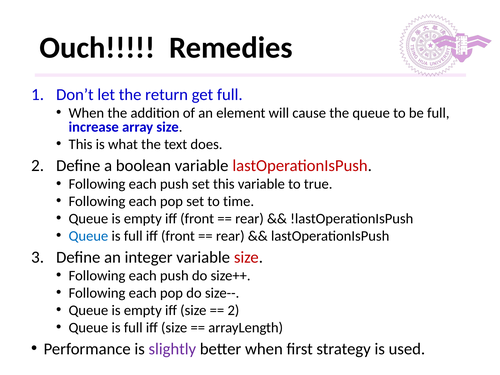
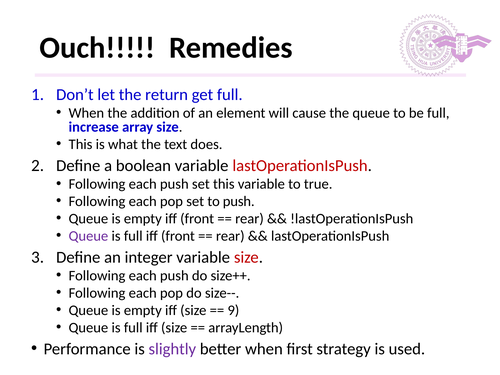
to time: time -> push (239, 201)
Queue colour: blue -> purple (88, 236)
2: 2 -> 9 (233, 310)
